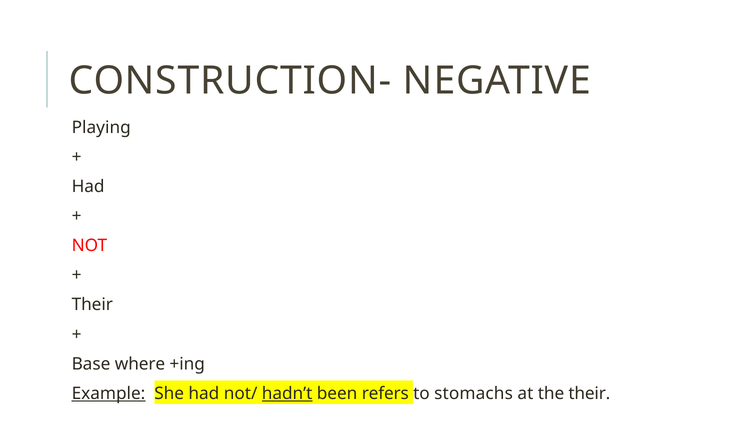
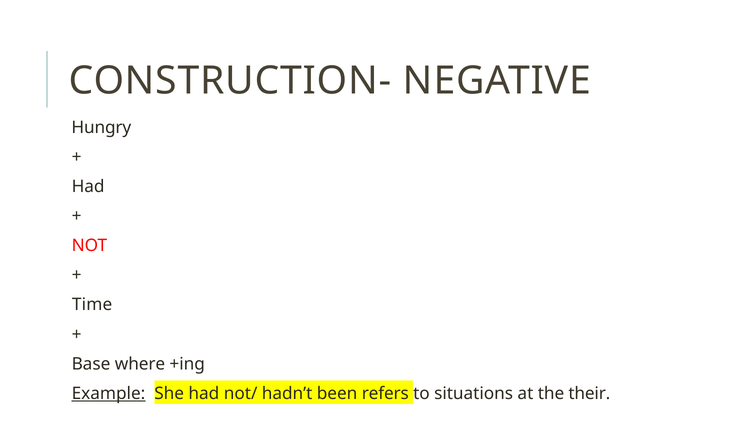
Playing: Playing -> Hungry (101, 127)
Their: Their -> Time (92, 305)
hadn’t underline: present -> none (287, 393)
stomachs: stomachs -> situations (474, 393)
